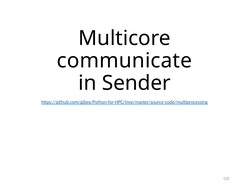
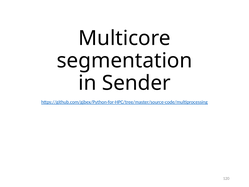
communicate: communicate -> segmentation (124, 61)
